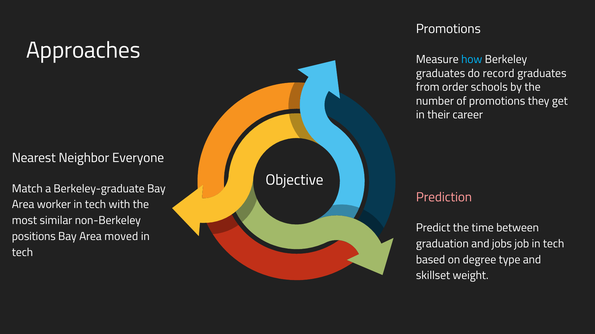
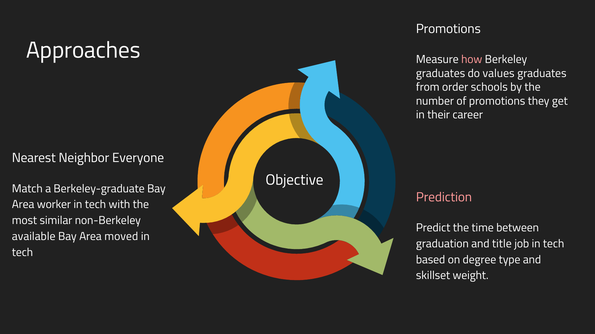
how colour: light blue -> pink (472, 59)
record: record -> values (499, 73)
positions: positions -> available (34, 237)
jobs: jobs -> title (502, 244)
